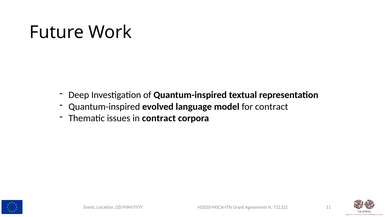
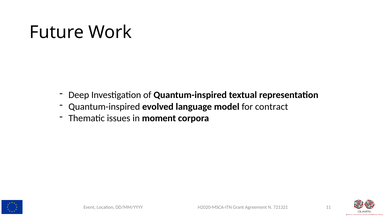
in contract: contract -> moment (159, 118)
